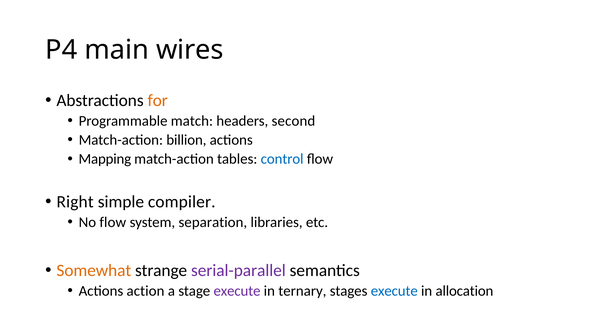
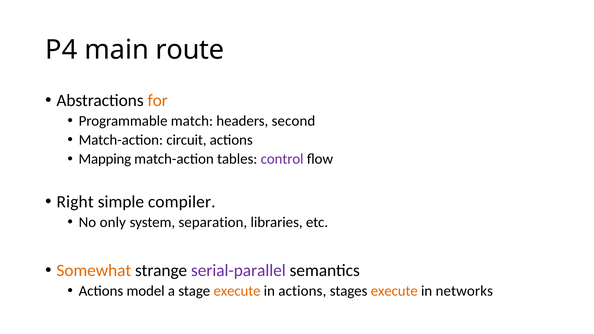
wires: wires -> route (190, 50)
billion: billion -> circuit (186, 140)
control colour: blue -> purple (282, 159)
No flow: flow -> only (113, 222)
action: action -> model (146, 291)
execute colour: purple -> orange (237, 291)
in ternary: ternary -> actions (302, 291)
execute colour: blue -> orange (394, 291)
allocation: allocation -> networks (464, 291)
